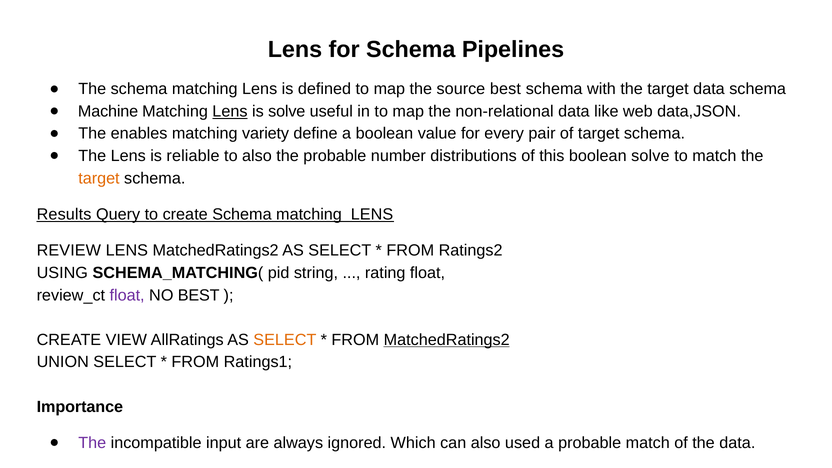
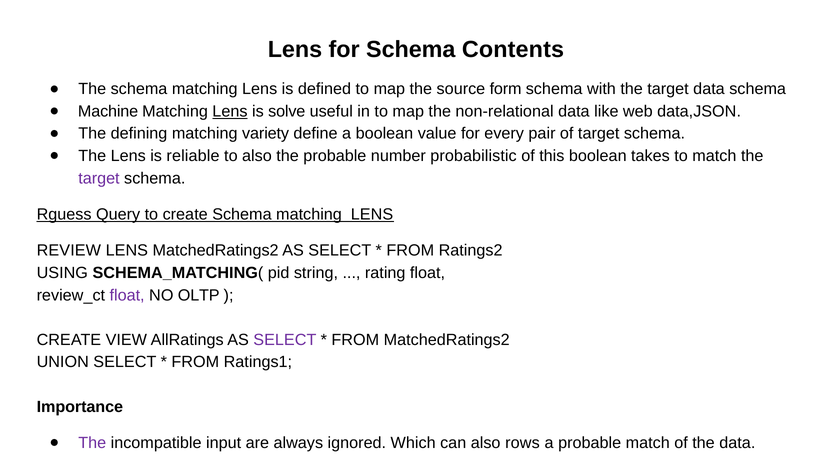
Pipelines: Pipelines -> Contents (513, 50)
source best: best -> form (506, 89)
enables: enables -> defining (139, 134)
distributions: distributions -> probabilistic (474, 156)
boolean solve: solve -> takes (650, 156)
target colour: orange -> purple (99, 178)
Results: Results -> Rguess (64, 214)
NO BEST: BEST -> OLTP (199, 295)
SELECT colour: orange -> purple (285, 340)
MatchedRatings2 underline: present -> none (447, 340)
used: used -> rows (522, 443)
